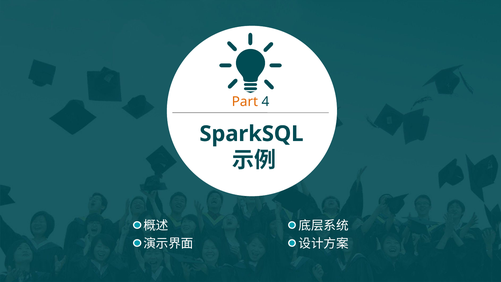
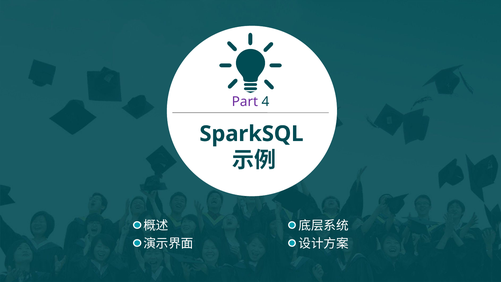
Part colour: orange -> purple (245, 102)
